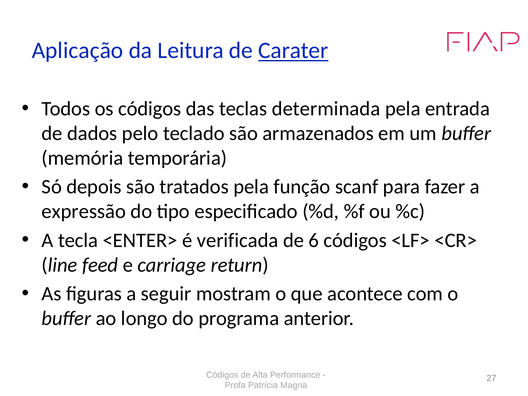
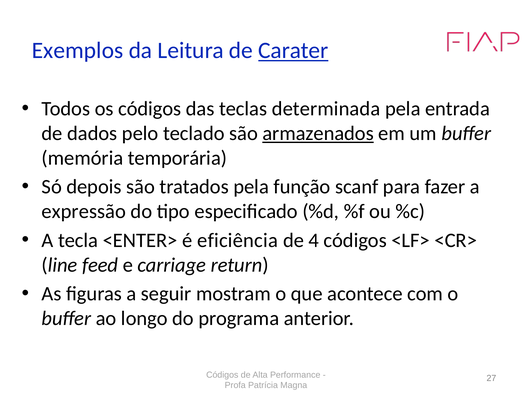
Aplicação: Aplicação -> Exemplos (78, 50)
armazenados underline: none -> present (318, 133)
verificada: verificada -> eficiência (238, 240)
6: 6 -> 4 (314, 240)
